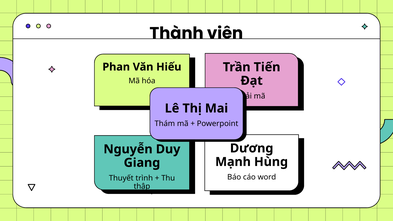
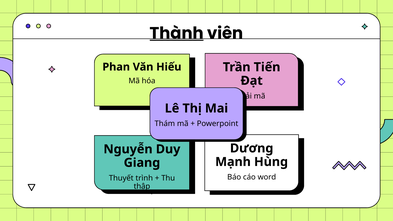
Thành underline: none -> present (177, 33)
